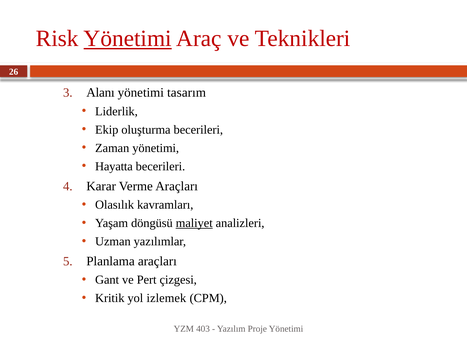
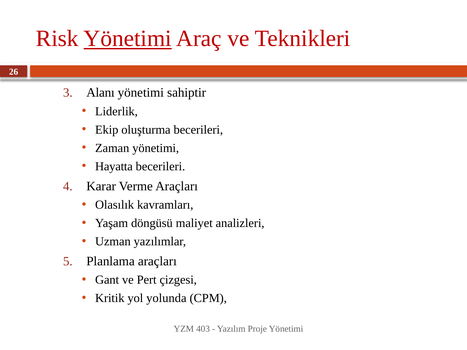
tasarım: tasarım -> sahiptir (187, 93)
maliyet underline: present -> none (194, 223)
izlemek: izlemek -> yolunda (166, 298)
